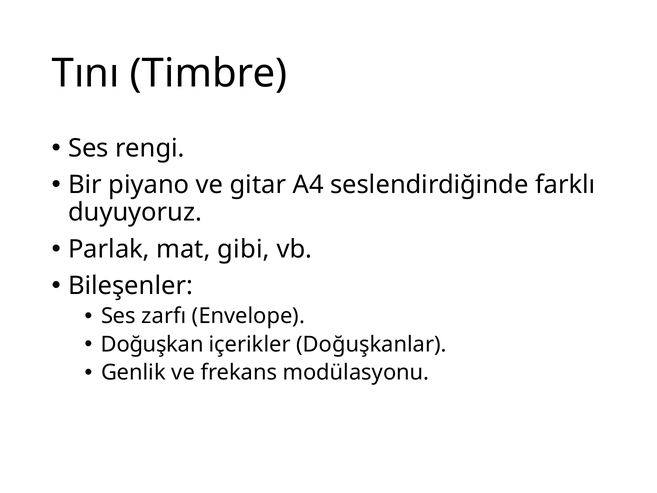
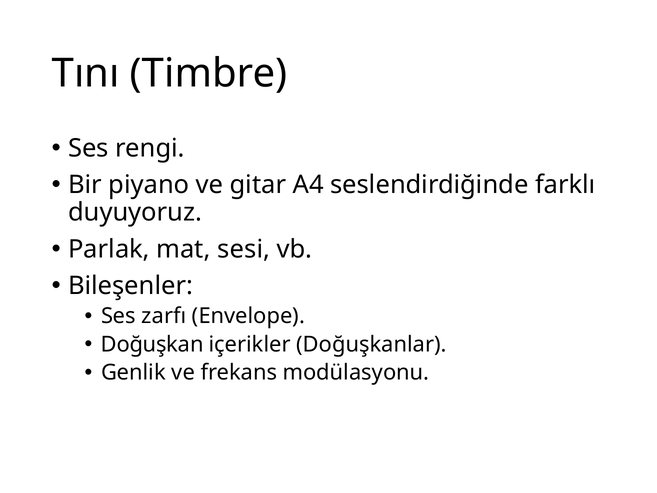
gibi: gibi -> sesi (244, 249)
